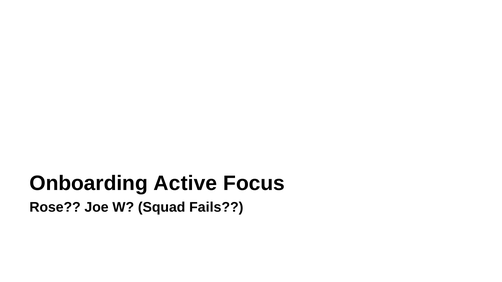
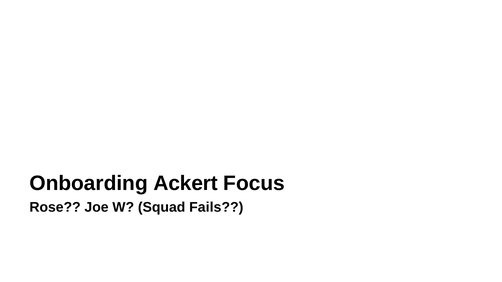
Active: Active -> Ackert (186, 183)
